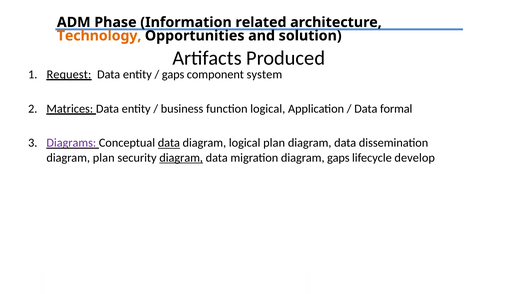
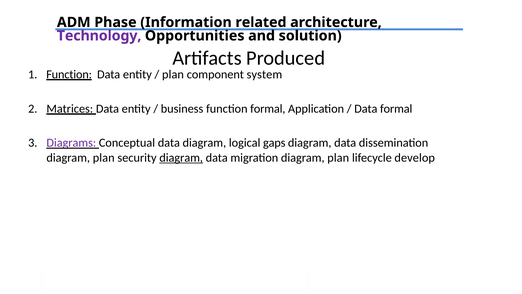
Technology colour: orange -> purple (99, 36)
Request: Request -> Function (69, 74)
gaps: gaps -> plan (173, 74)
function logical: logical -> formal (268, 109)
data underline: present -> none (169, 143)
logical plan: plan -> gaps (274, 143)
migration diagram gaps: gaps -> plan (338, 157)
